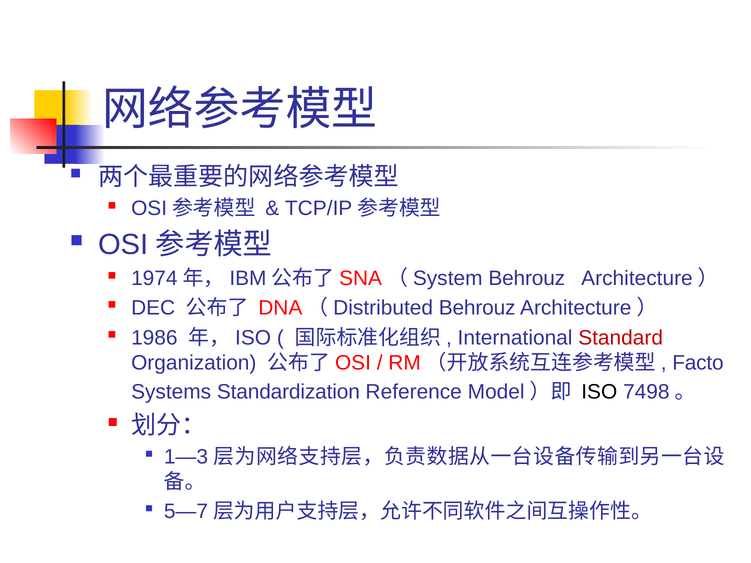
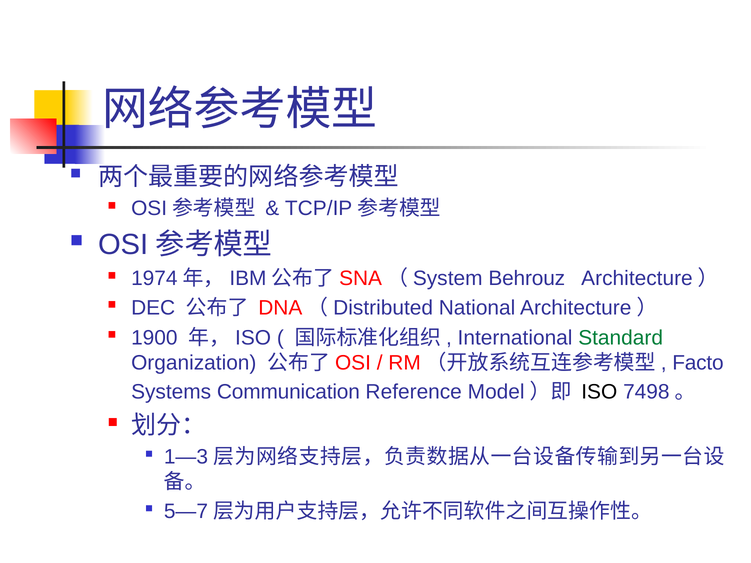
DNA（Distributed Behrouz: Behrouz -> National (477, 308)
1986: 1986 -> 1900 (154, 338)
Standard colour: red -> green (621, 338)
Standardization: Standardization -> Communication (288, 392)
